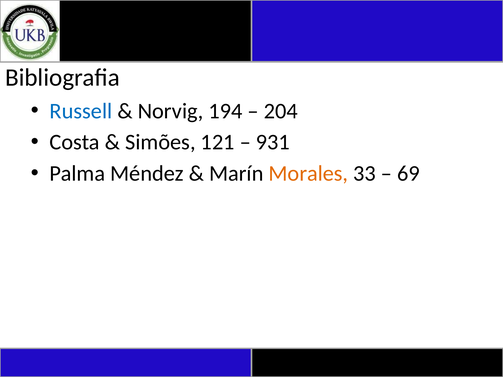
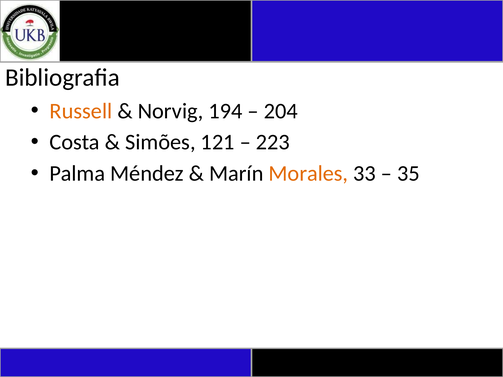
Russell colour: blue -> orange (81, 111)
931: 931 -> 223 (273, 142)
69: 69 -> 35 (408, 174)
